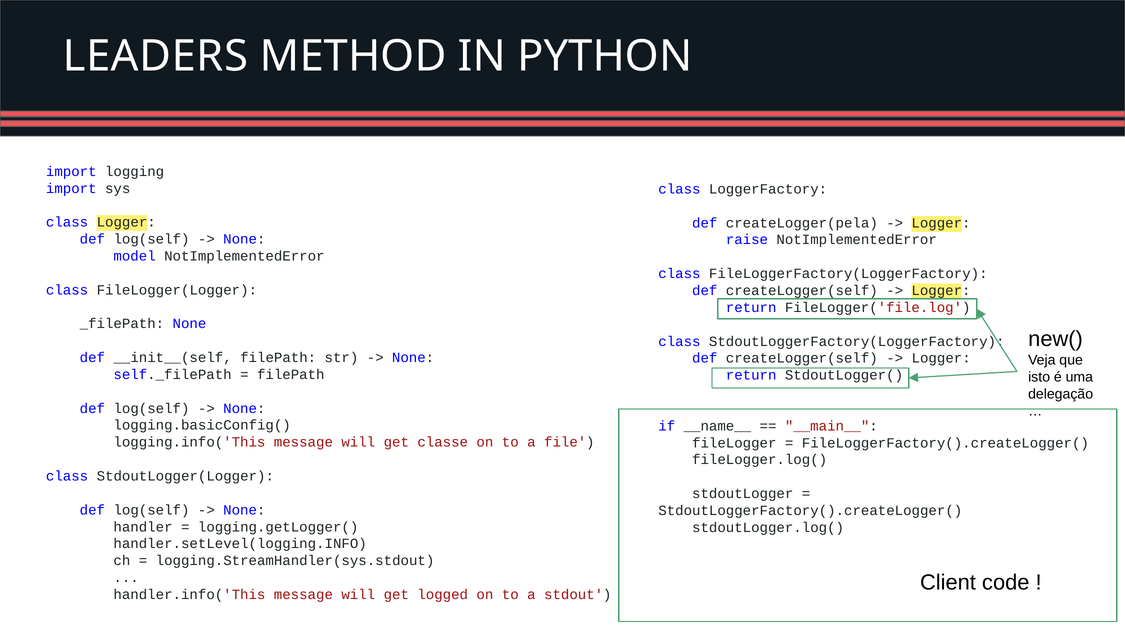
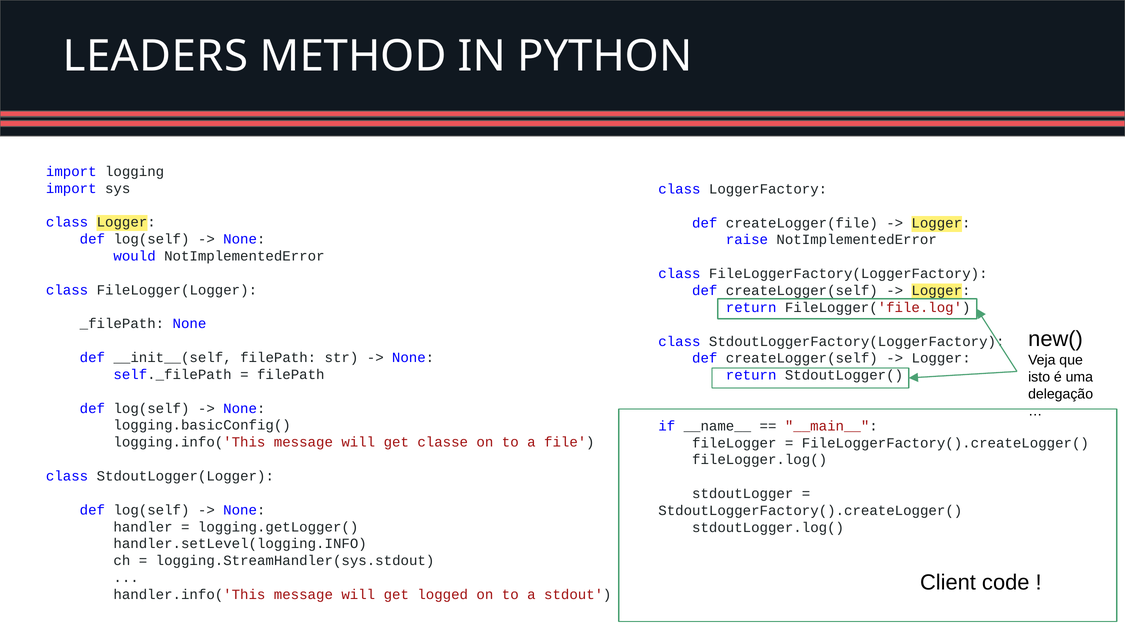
createLogger(pela: createLogger(pela -> createLogger(file (802, 223)
model: model -> would (135, 256)
